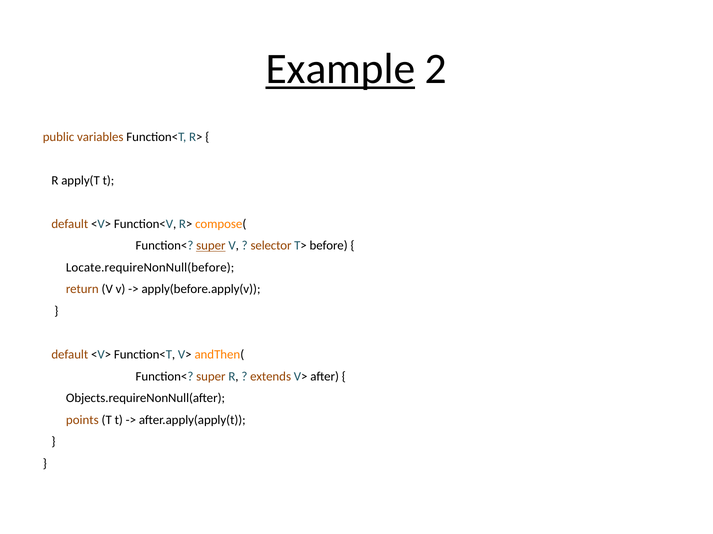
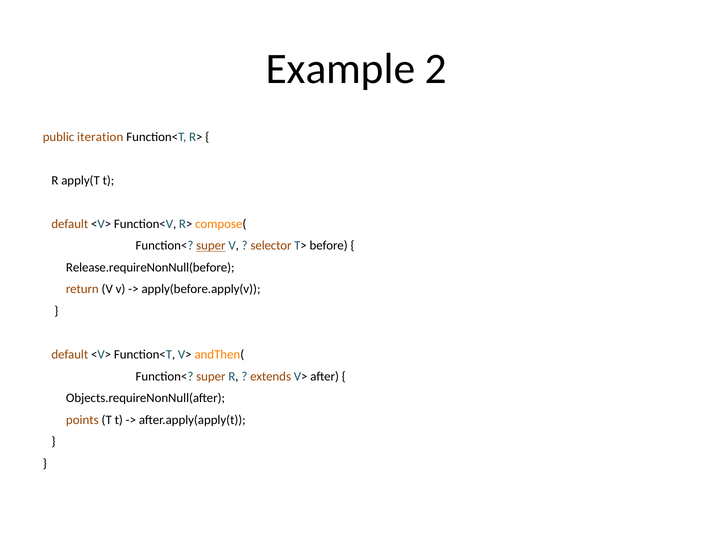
Example underline: present -> none (340, 69)
variables: variables -> iteration (100, 137)
Locate.requireNonNull(before: Locate.requireNonNull(before -> Release.requireNonNull(before (150, 268)
